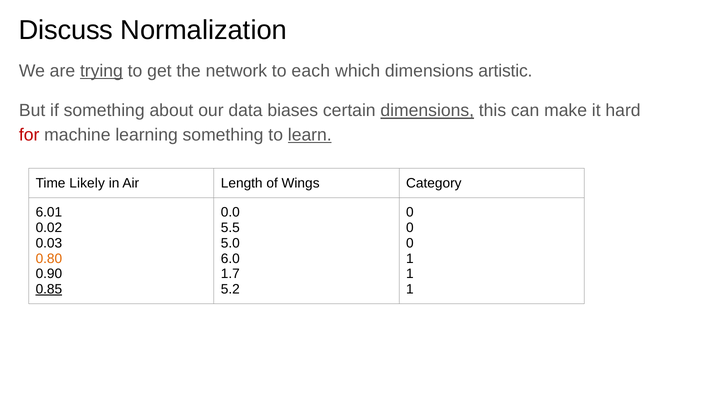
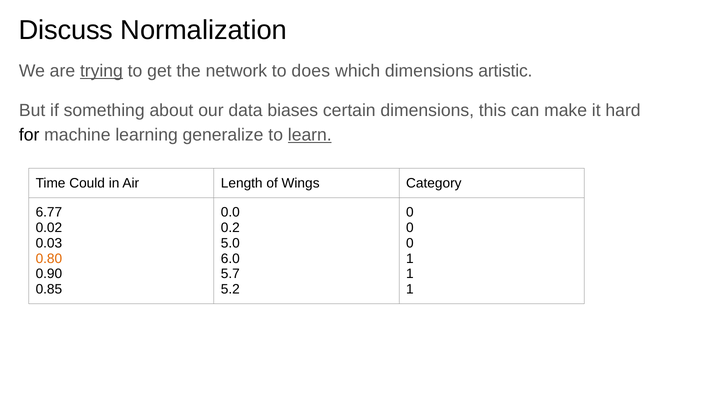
each: each -> does (311, 71)
dimensions underline: present -> none (427, 111)
for colour: red -> black (29, 135)
learning something: something -> generalize (223, 135)
Likely: Likely -> Could (87, 183)
6.01: 6.01 -> 6.77 (49, 212)
5.5: 5.5 -> 0.2 (230, 228)
1.7: 1.7 -> 5.7 (230, 274)
0.85 underline: present -> none (49, 289)
